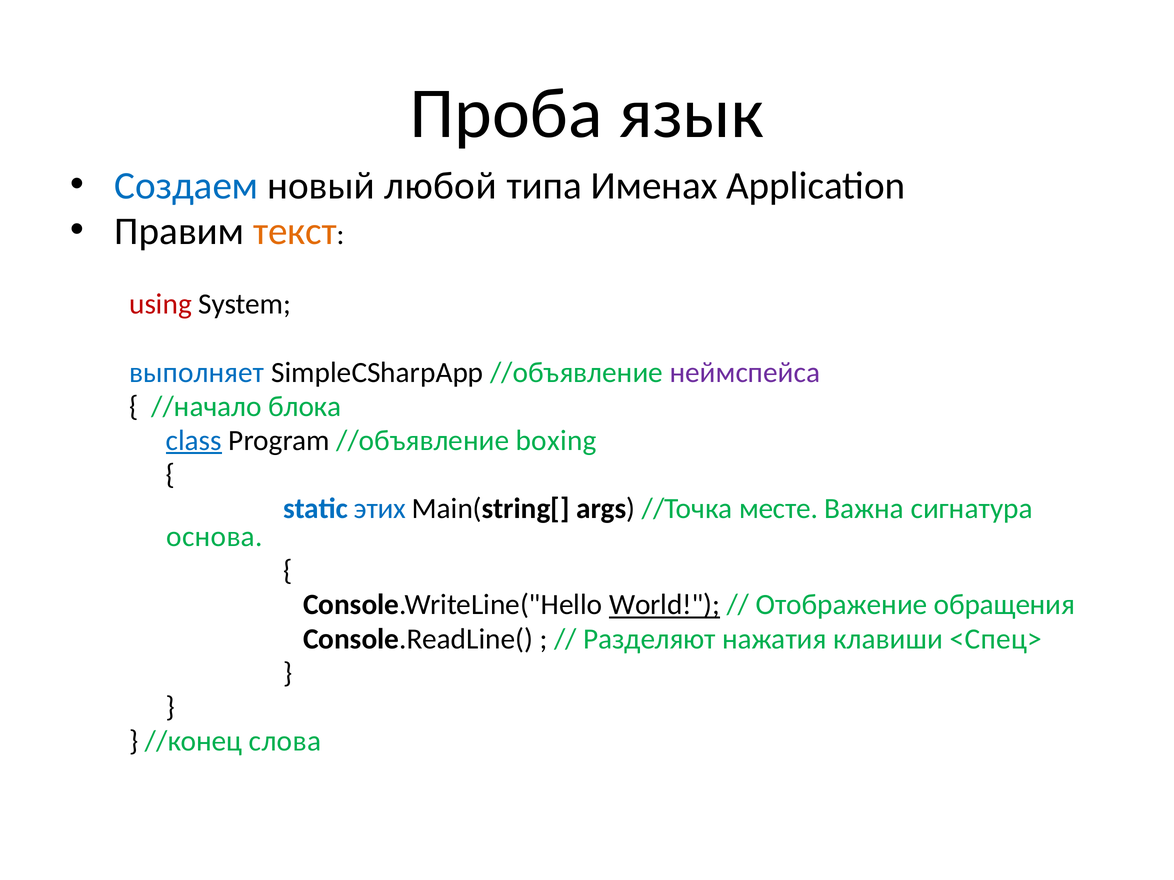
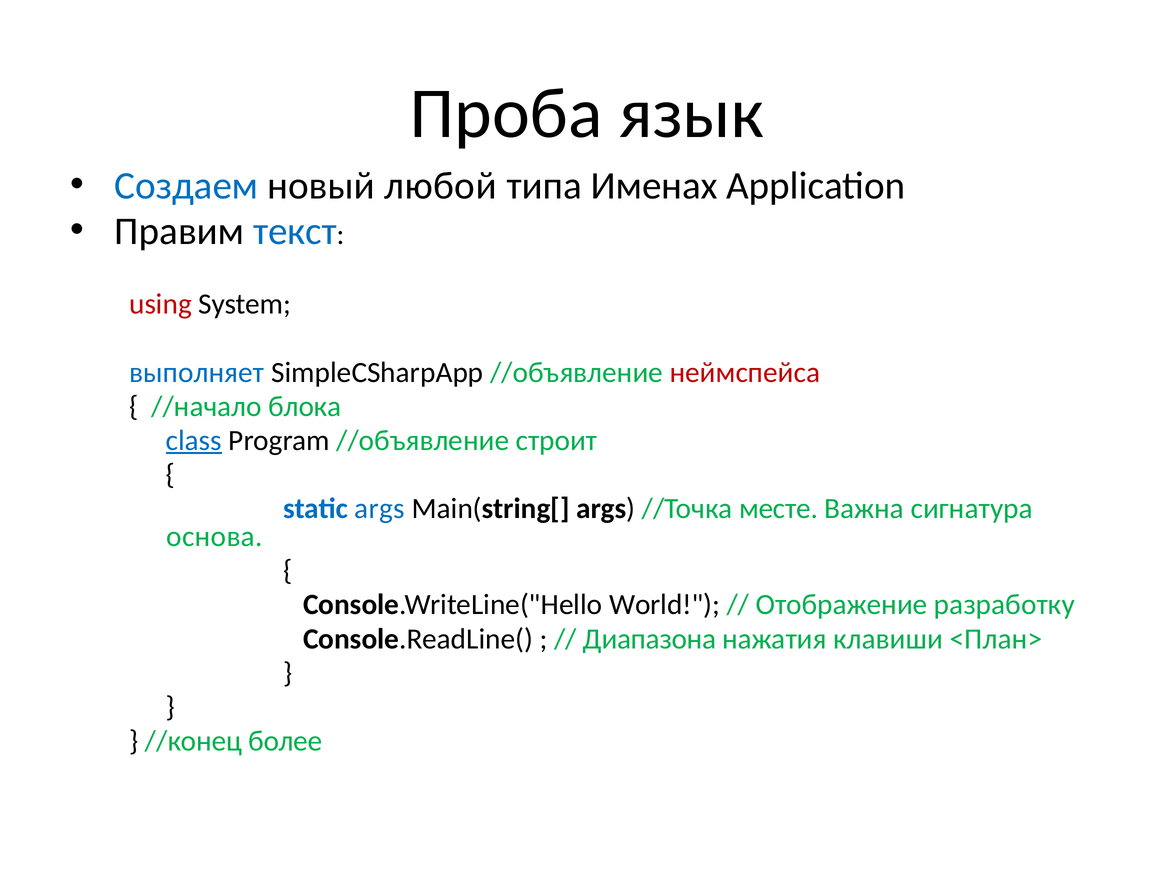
текст colour: orange -> blue (295, 231)
неймспейса colour: purple -> red (745, 373)
boxing: boxing -> строит (556, 441)
static этих: этих -> args (380, 509)
World underline: present -> none (665, 605)
обращения: обращения -> разработку (1004, 605)
Разделяют: Разделяют -> Диапазона (650, 639)
<Спец>: <Спец> -> <План> (996, 639)
слова: слова -> более (285, 741)
